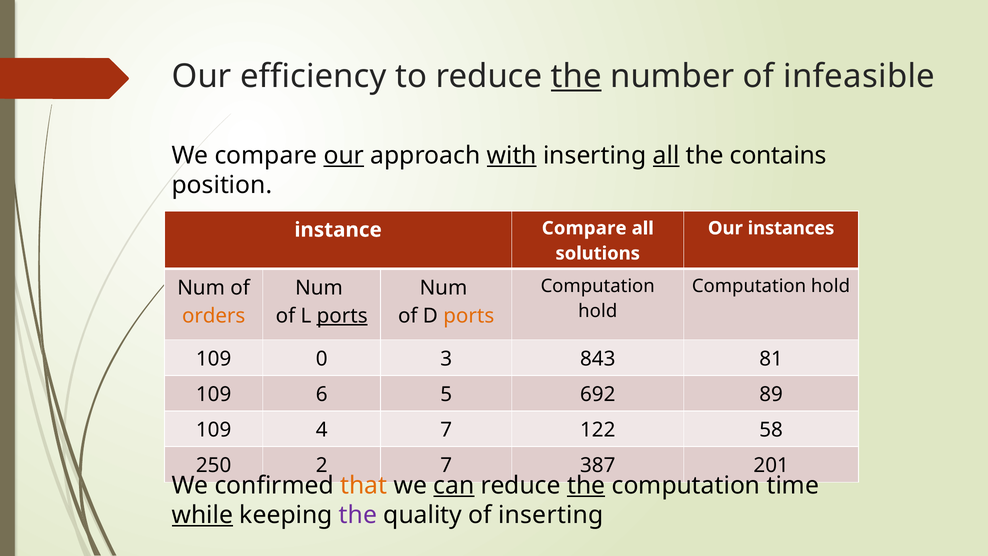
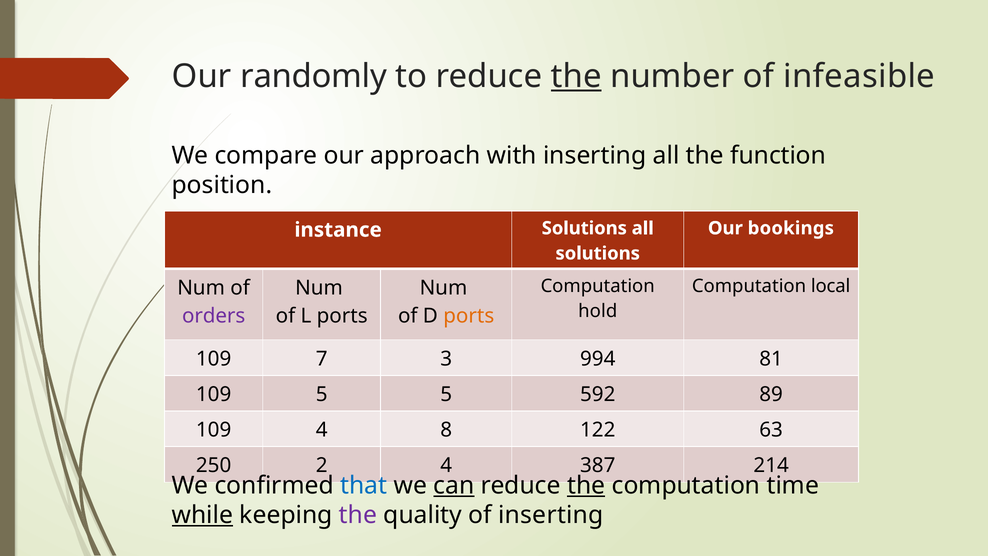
efficiency: efficiency -> randomly (314, 76)
our underline: present -> none (344, 156)
with underline: present -> none (512, 156)
all underline: present -> none (666, 156)
contains: contains -> function (778, 156)
instances: instances -> bookings (791, 228)
instance Compare: Compare -> Solutions (584, 228)
hold: hold -> local (831, 286)
orders colour: orange -> purple (214, 316)
ports underline: present -> none (342, 316)
0: 0 -> 7 (322, 359)
843: 843 -> 994 (598, 359)
109 6: 6 -> 5 (322, 394)
692: 692 -> 592 (598, 394)
4 7: 7 -> 8 (446, 430)
58: 58 -> 63 (771, 430)
2 7: 7 -> 4 (446, 465)
201: 201 -> 214 (771, 465)
that colour: orange -> blue (364, 485)
